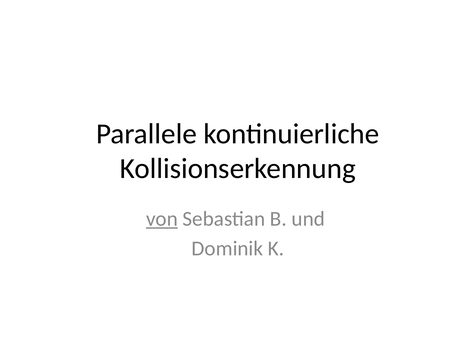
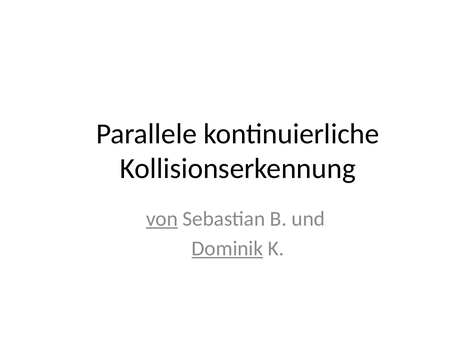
Dominik underline: none -> present (227, 248)
